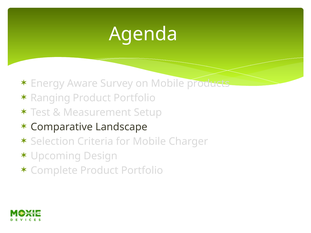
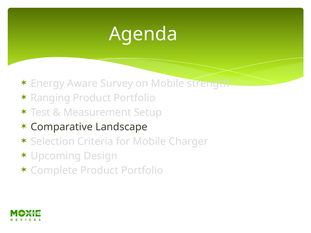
products: products -> strength (208, 84)
